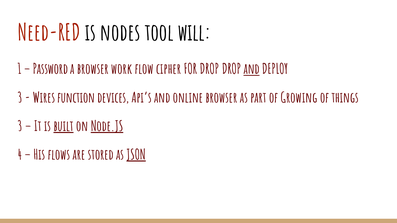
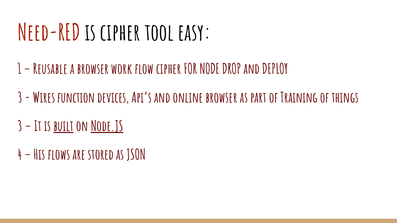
is nodes: nodes -> cipher (120, 33)
will: will -> easy (194, 33)
Password: Password -> Reusable (50, 69)
FOR DROP: DROP -> NODE (210, 69)
and underline: present -> none (252, 69)
Growing: Growing -> Training (299, 98)
JSON underline: present -> none (136, 155)
